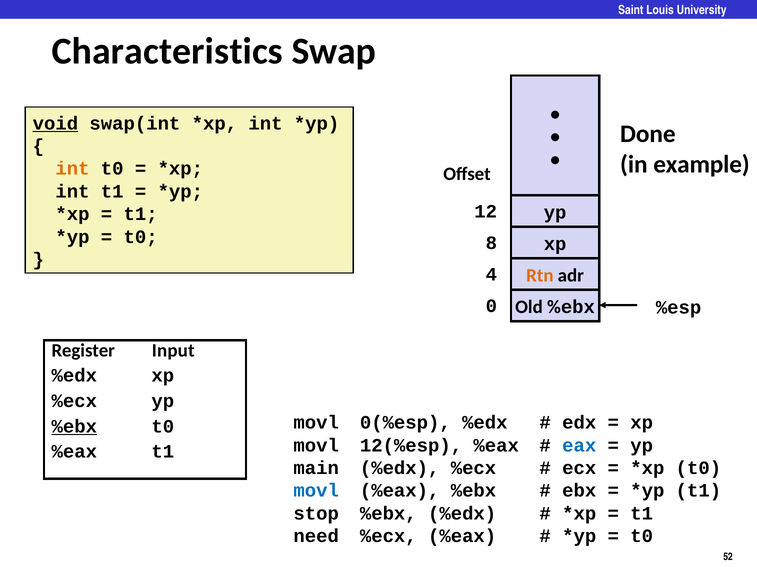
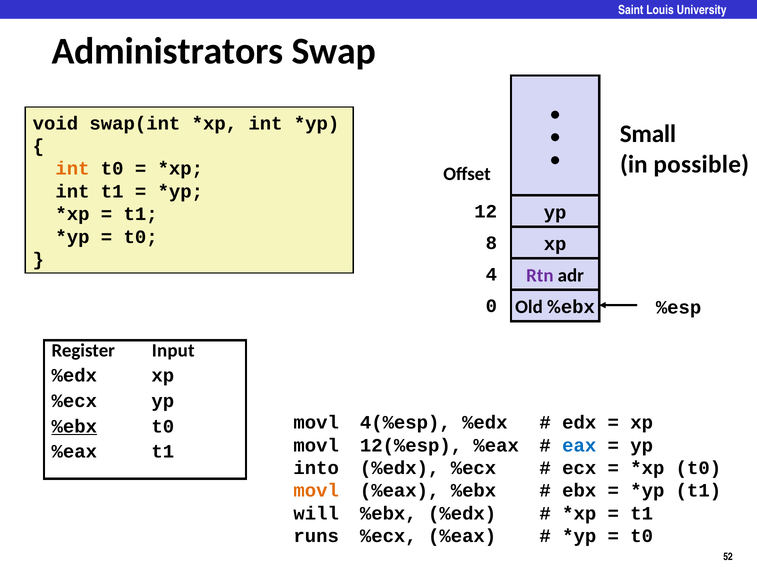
Characteristics: Characteristics -> Administrators (168, 52)
void underline: present -> none (55, 124)
Done: Done -> Small (648, 134)
example: example -> possible (701, 164)
Rtn colour: orange -> purple (540, 276)
0(%esp: 0(%esp -> 4(%esp (405, 423)
main: main -> into (316, 469)
movl colour: blue -> orange (316, 491)
stop: stop -> will (316, 514)
need: need -> runs (316, 537)
